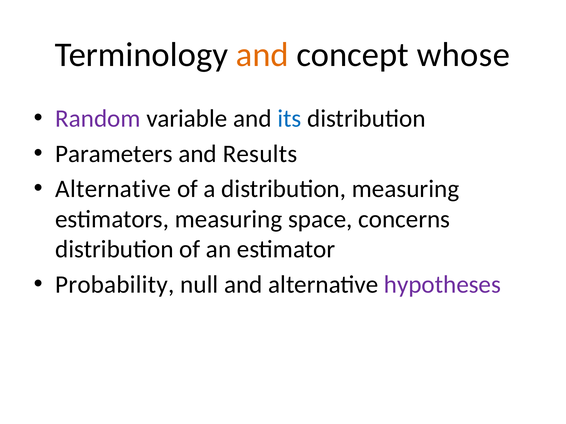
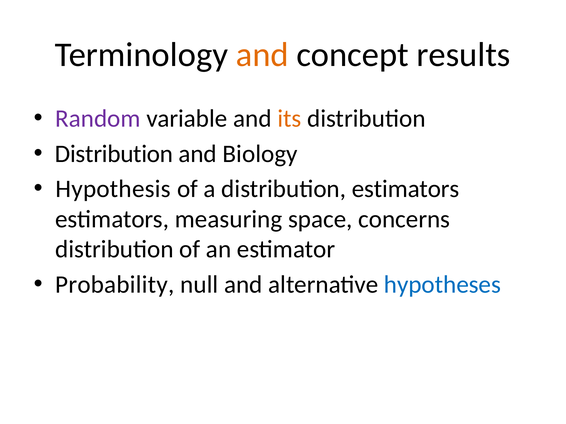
whose: whose -> results (463, 55)
its colour: blue -> orange (289, 119)
Parameters: Parameters -> Distribution (114, 154)
Results: Results -> Biology (260, 154)
Alternative: Alternative -> Hypothesis (113, 189)
distribution measuring: measuring -> estimators (406, 189)
hypotheses colour: purple -> blue (442, 285)
